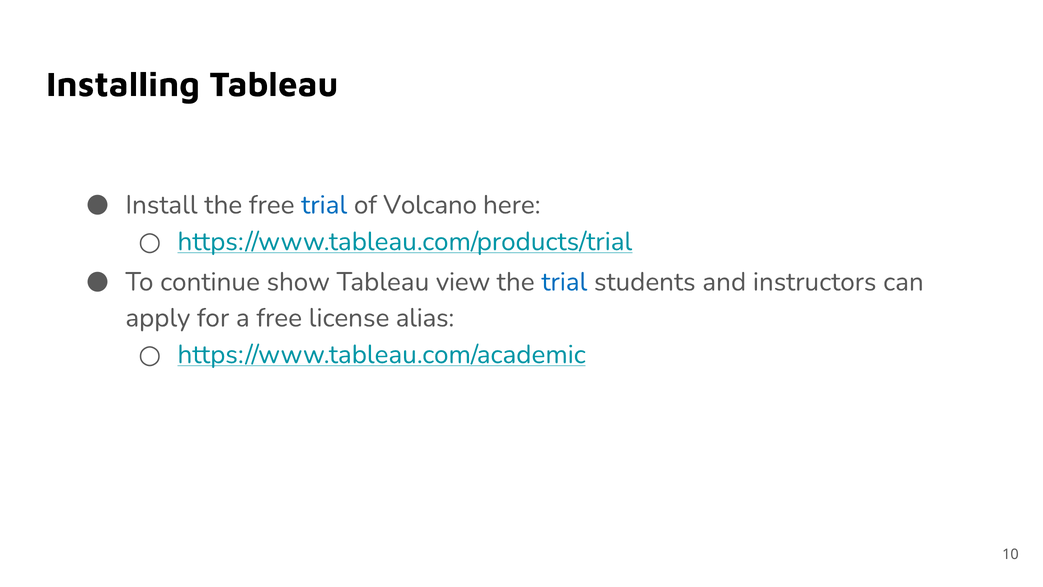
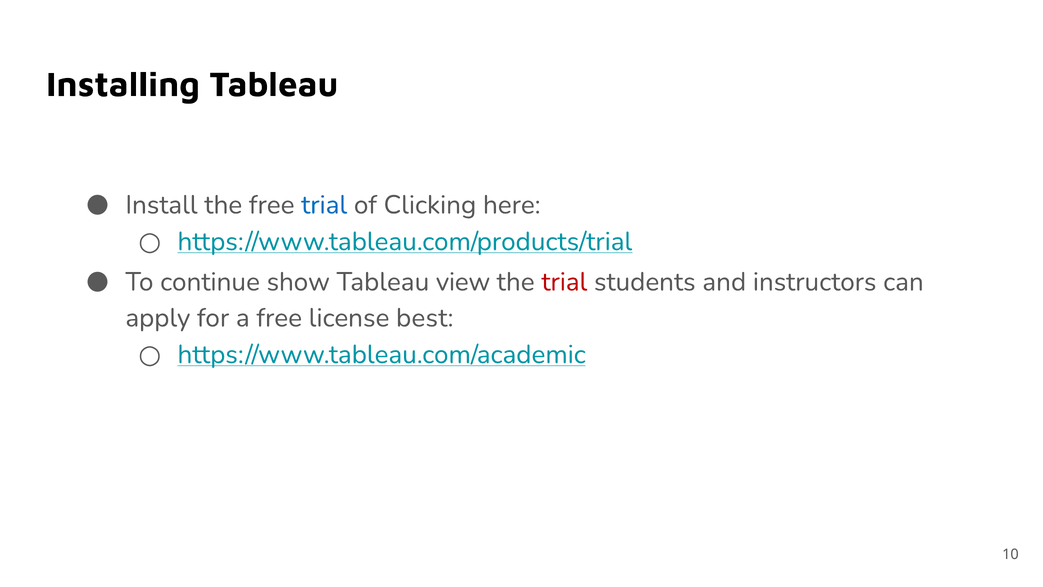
Volcano: Volcano -> Clicking (430, 205)
trial colour: blue -> red (564, 282)
alias: alias -> best (425, 318)
